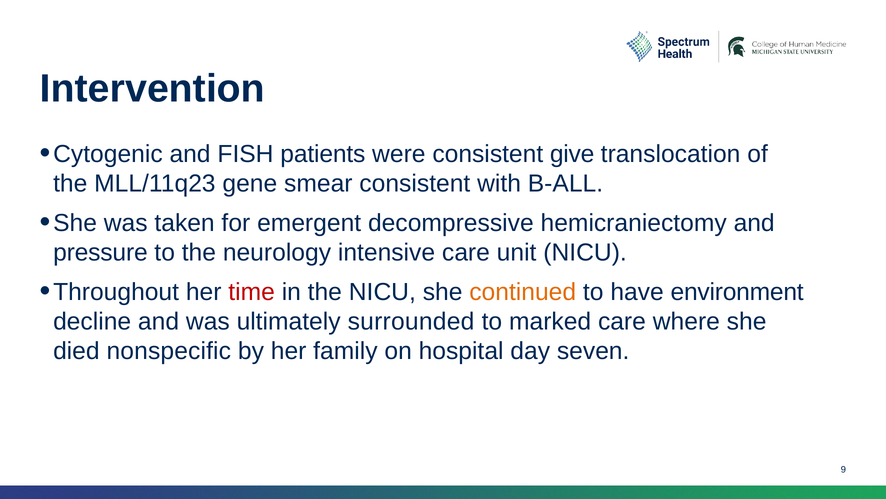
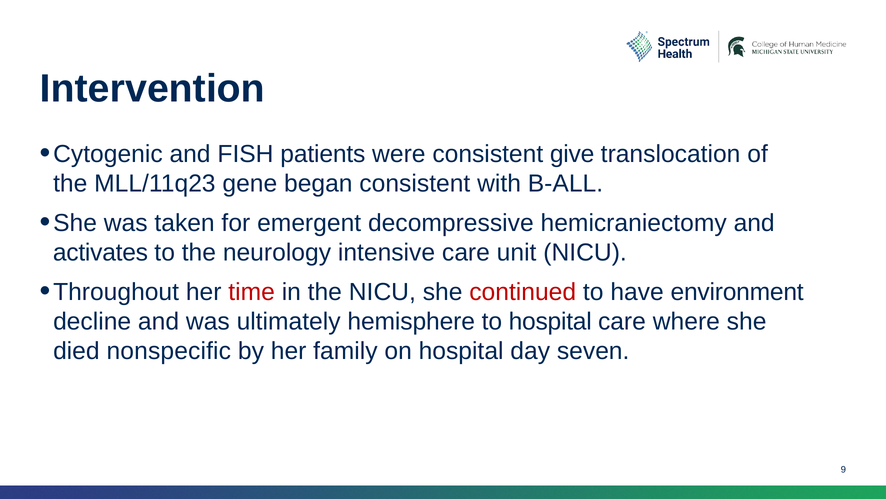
smear: smear -> began (318, 183)
pressure: pressure -> activates (100, 252)
continued colour: orange -> red (523, 292)
surrounded: surrounded -> hemisphere (411, 321)
to marked: marked -> hospital (550, 321)
